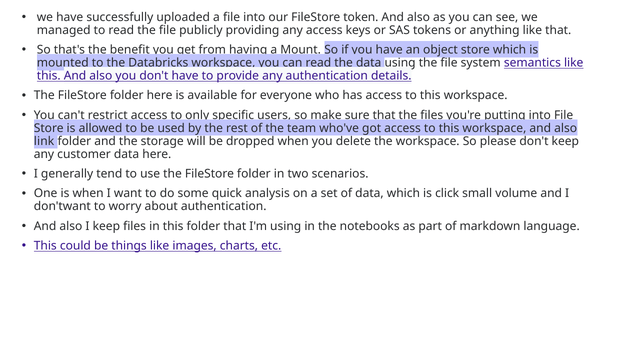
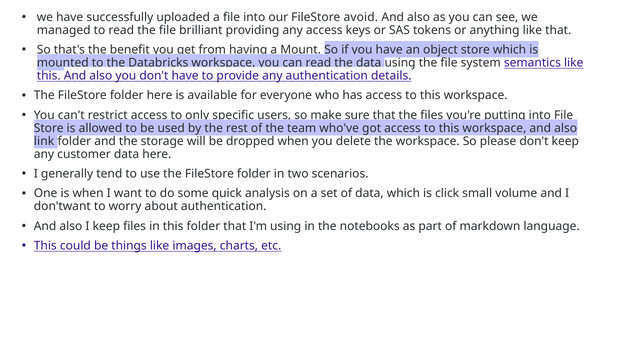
token: token -> avoid (361, 17)
publicly: publicly -> brilliant (201, 30)
